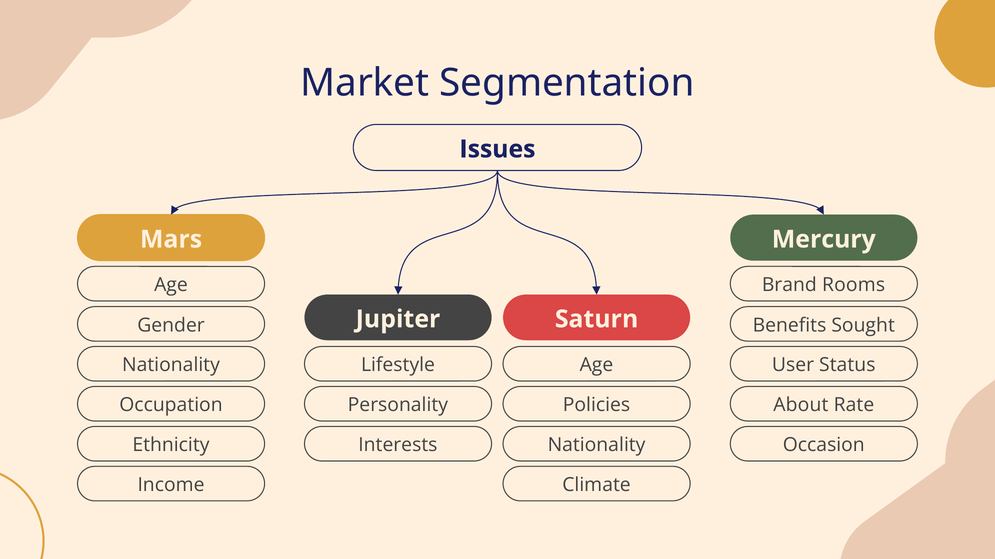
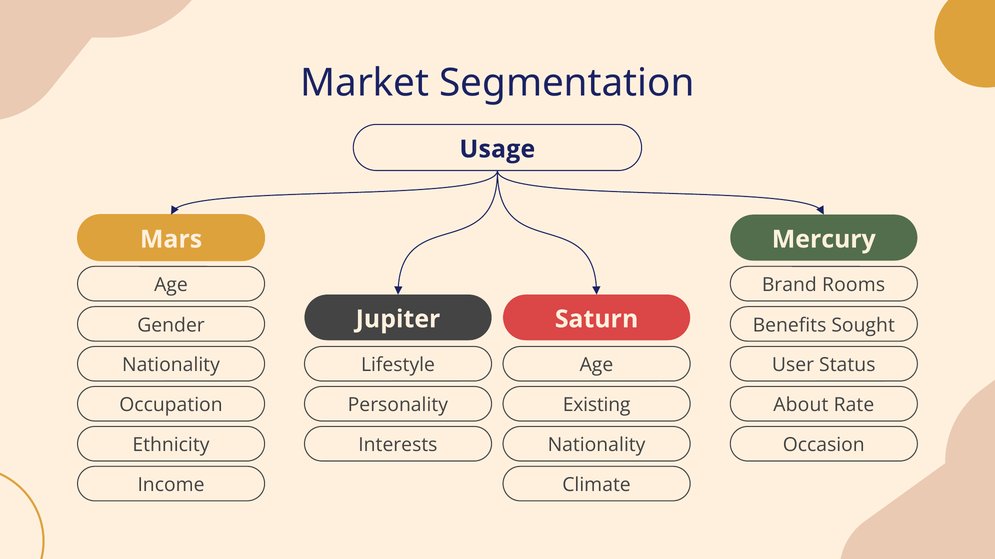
Issues: Issues -> Usage (497, 149)
Policies: Policies -> Existing (597, 406)
